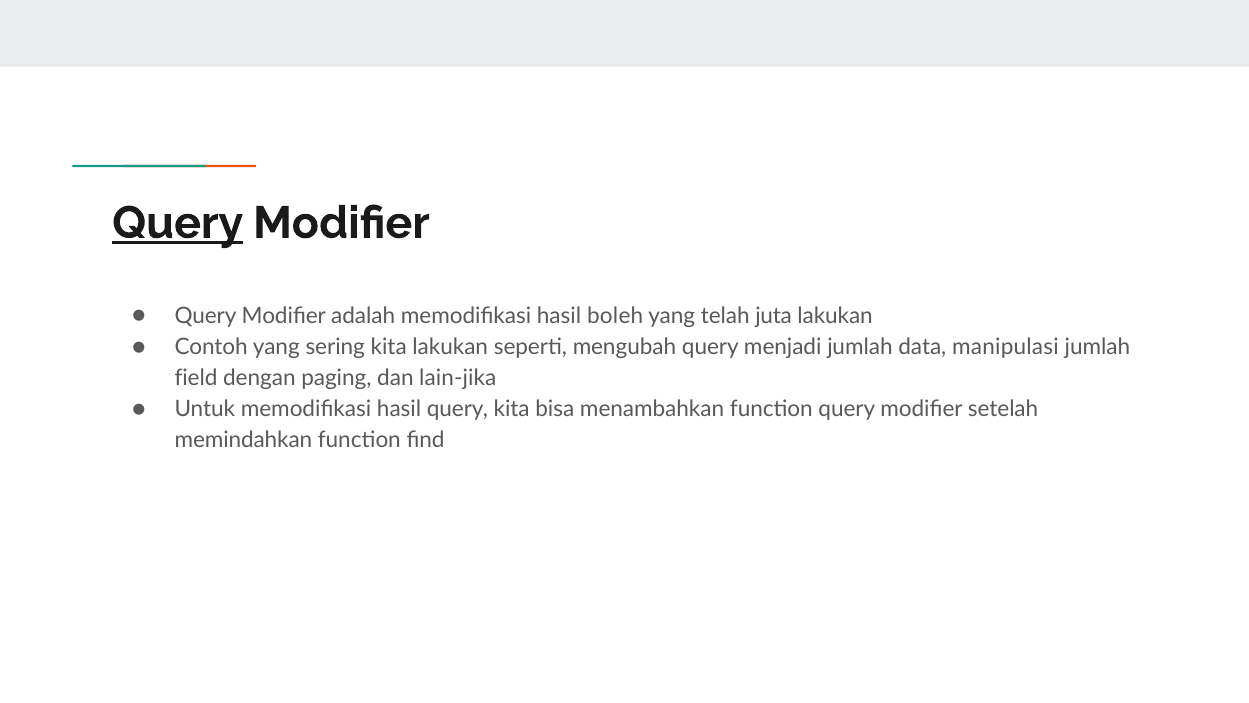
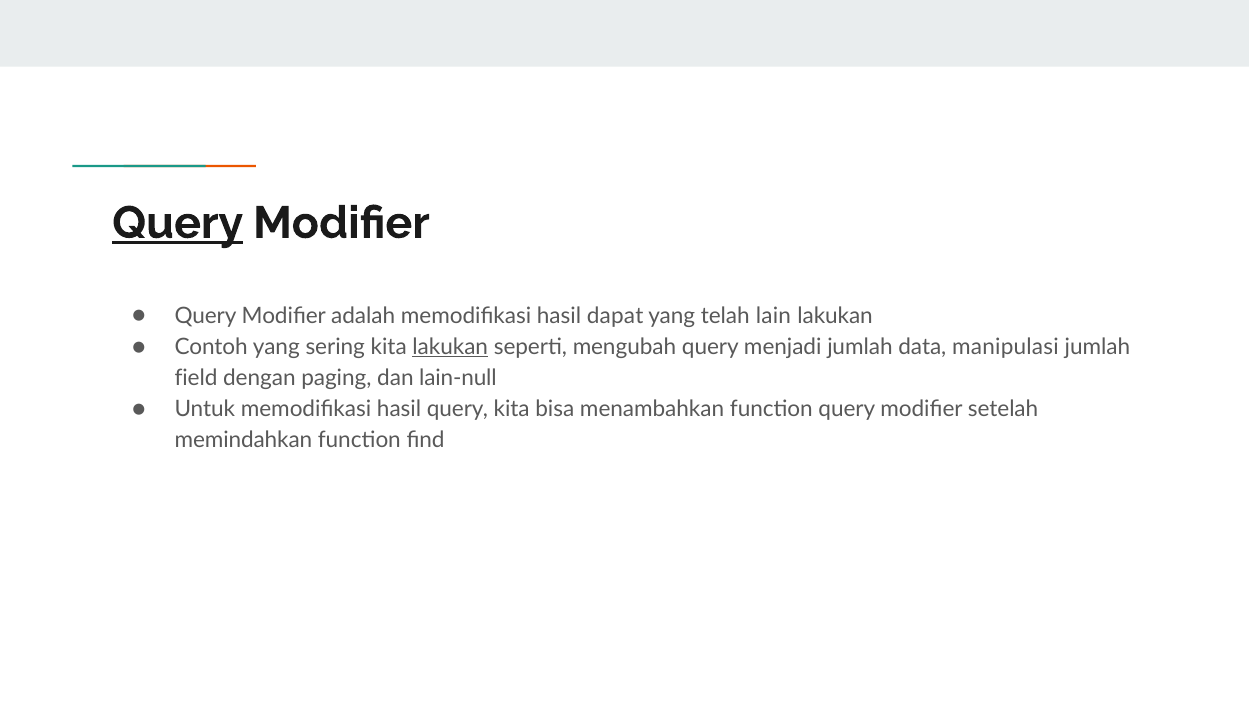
boleh: boleh -> dapat (615, 316)
juta: juta -> lain (773, 316)
lakukan underline: none -> present (450, 347)
lain-jika: lain-jika -> lain-null (458, 378)
